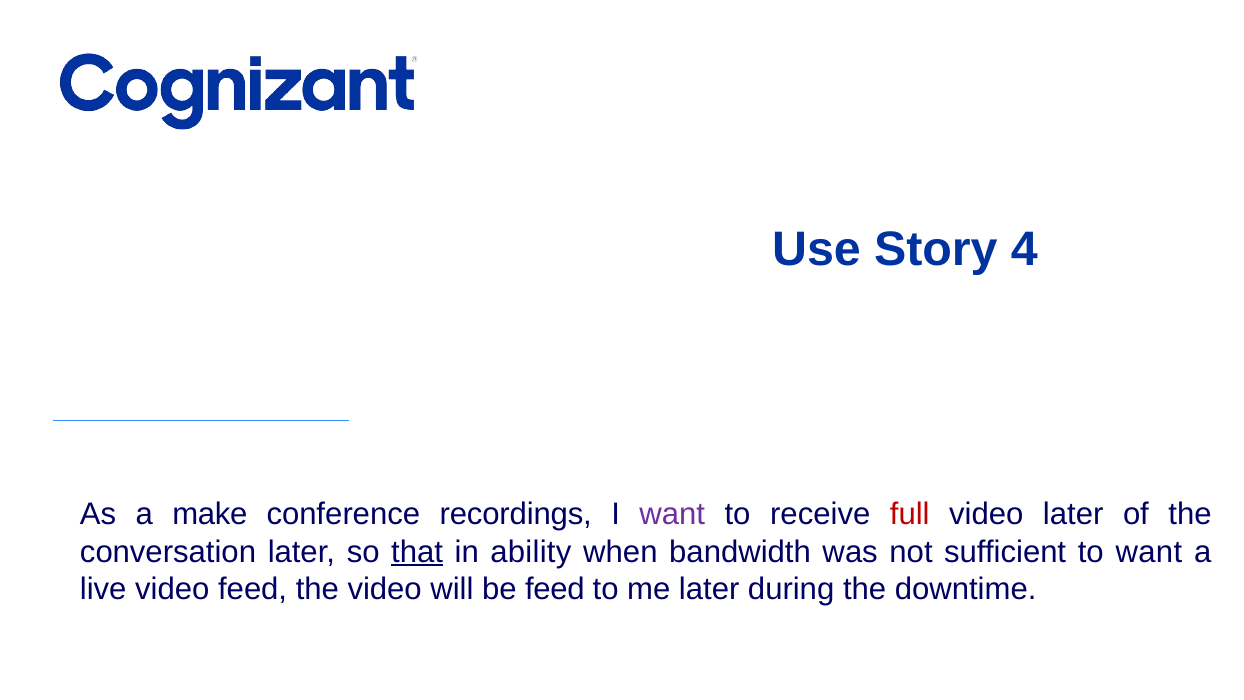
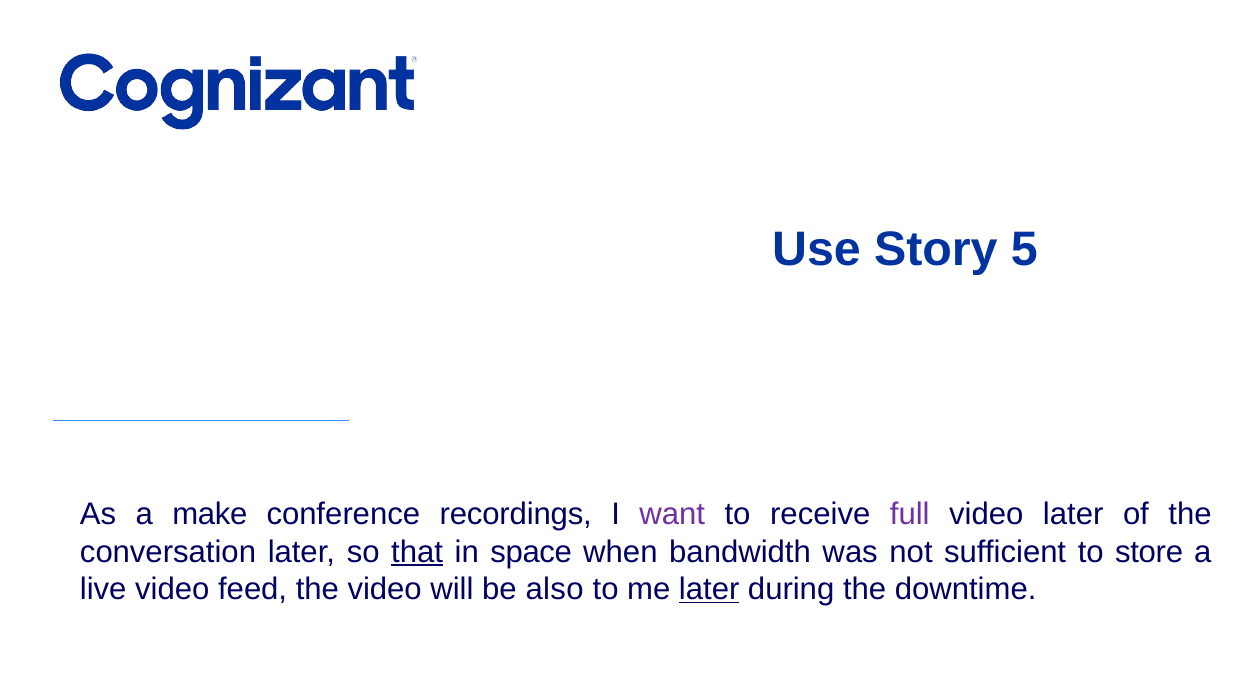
4: 4 -> 5 (1024, 249)
full colour: red -> purple (910, 514)
ability: ability -> space (531, 552)
to want: want -> store (1149, 552)
be feed: feed -> also (555, 589)
later underline: none -> present (709, 589)
